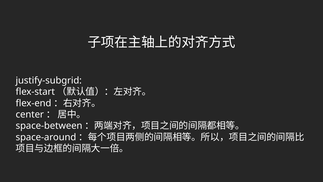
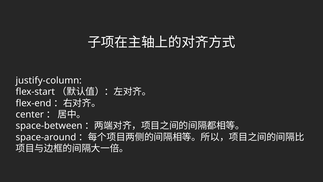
justify-subgrid: justify-subgrid -> justify-column (49, 80)
